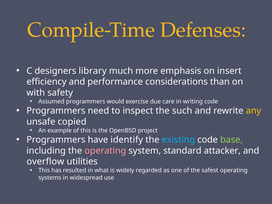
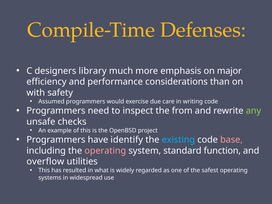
insert: insert -> major (229, 71)
such: such -> from (182, 111)
any colour: yellow -> light green (253, 111)
copied: copied -> checks (72, 122)
base colour: light green -> pink (231, 140)
attacker: attacker -> function (222, 151)
